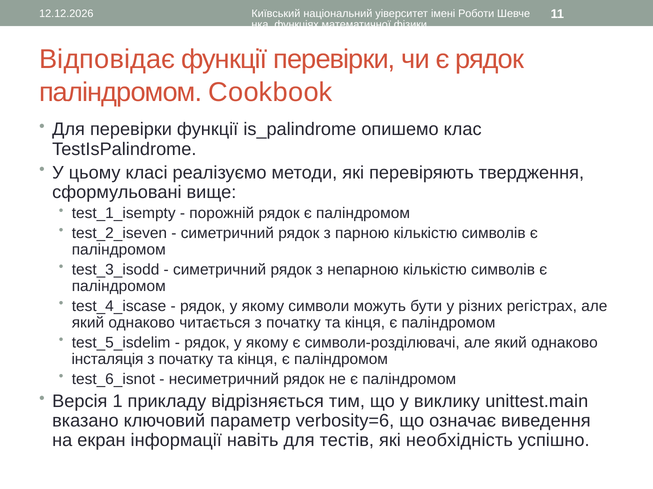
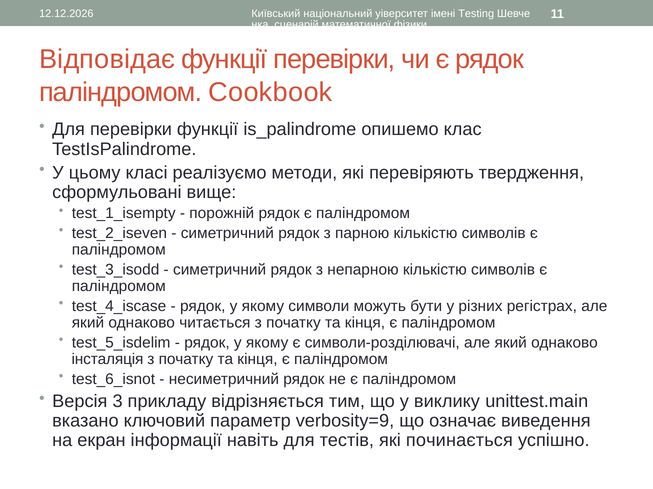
Роботи: Роботи -> Testing (476, 14)
функціях: функціях -> сценарій (297, 25)
1: 1 -> 3 (118, 402)
verbosity=6: verbosity=6 -> verbosity=9 (345, 421)
необхідність: необхідність -> починається (459, 441)
